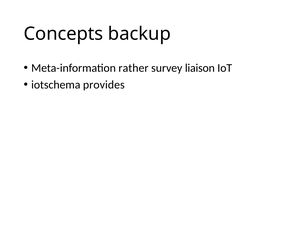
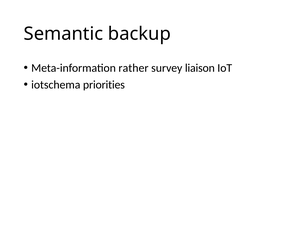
Concepts: Concepts -> Semantic (63, 34)
provides: provides -> priorities (104, 85)
